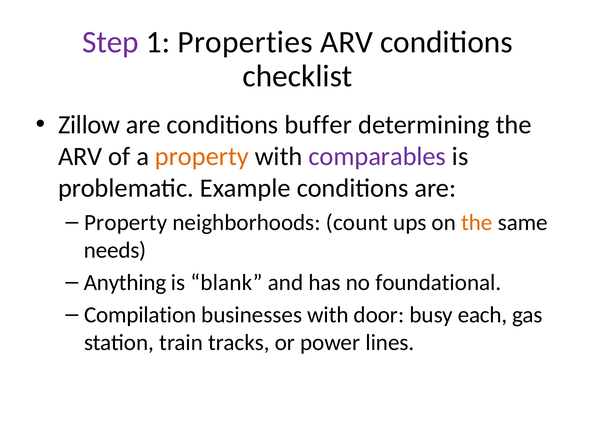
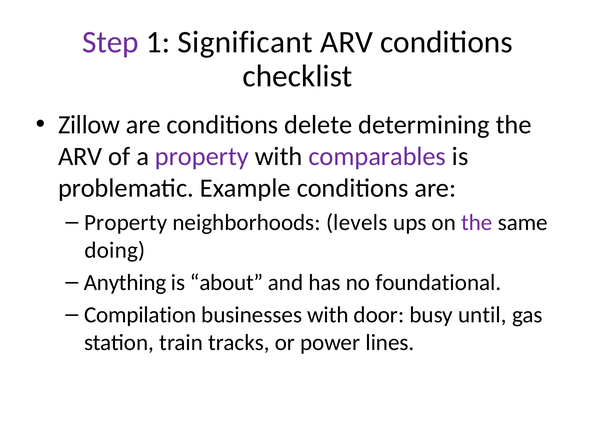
Properties: Properties -> Significant (245, 42)
buffer: buffer -> delete (318, 125)
property colour: orange -> purple (202, 157)
count: count -> levels (357, 222)
the colour: orange -> purple (477, 222)
needs: needs -> doing (115, 250)
blank: blank -> about (227, 283)
each: each -> until (482, 315)
